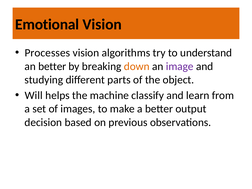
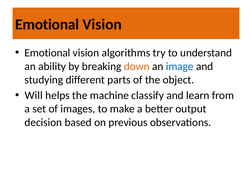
Processes: Processes -> Emotional (47, 53)
an better: better -> ability (52, 66)
image colour: purple -> blue (180, 66)
